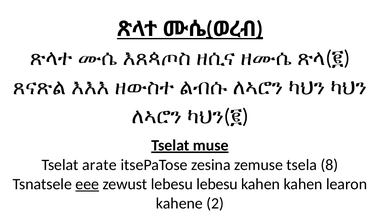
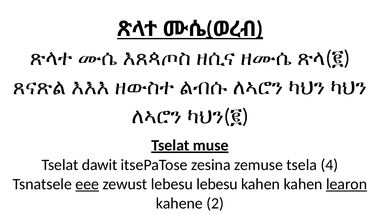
arate: arate -> dawit (100, 165)
8: 8 -> 4 (329, 165)
learon underline: none -> present (347, 184)
